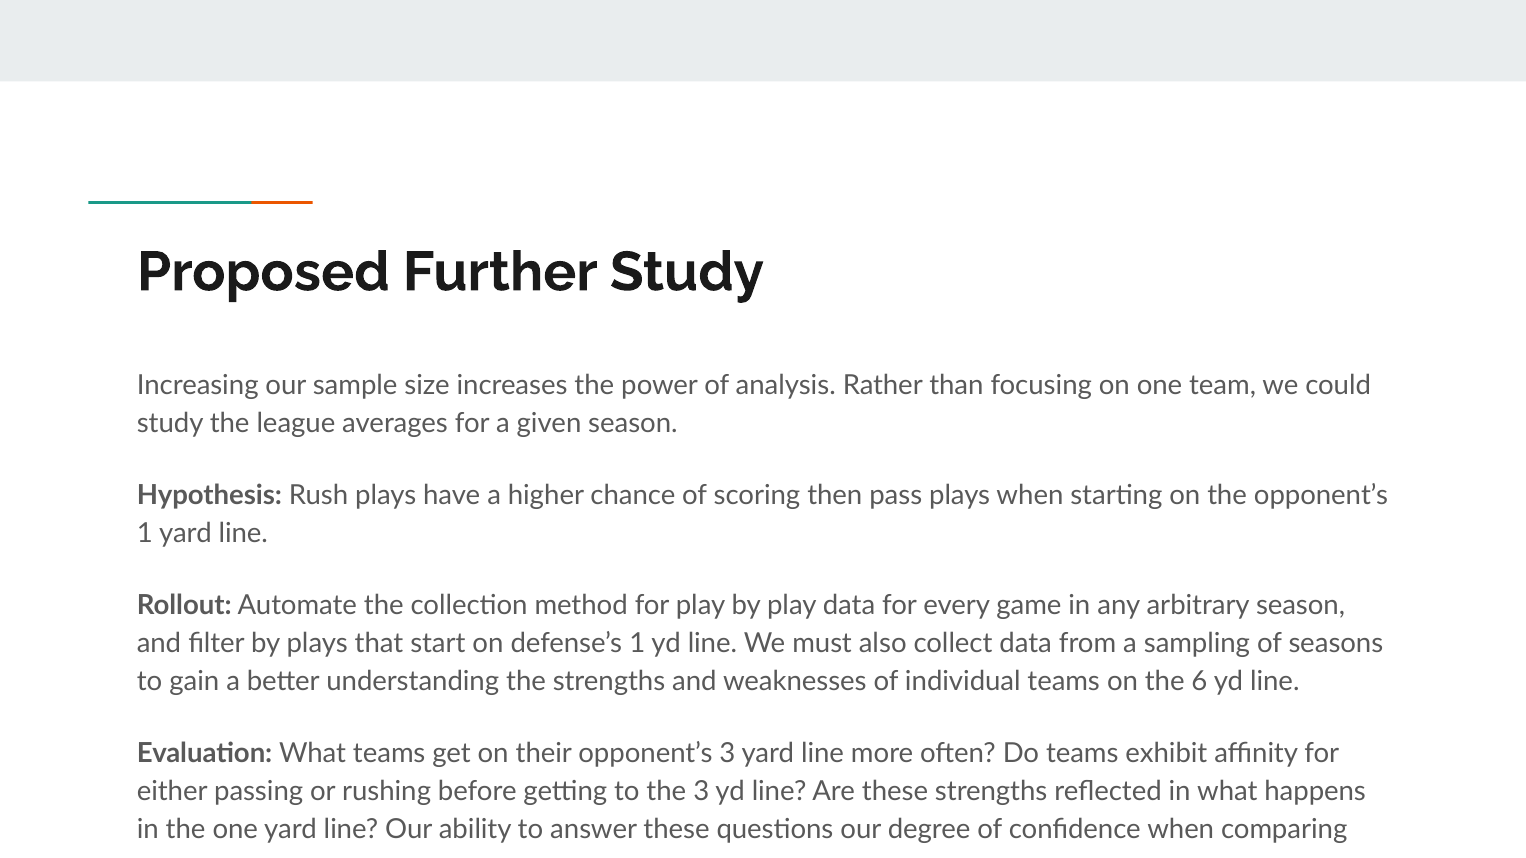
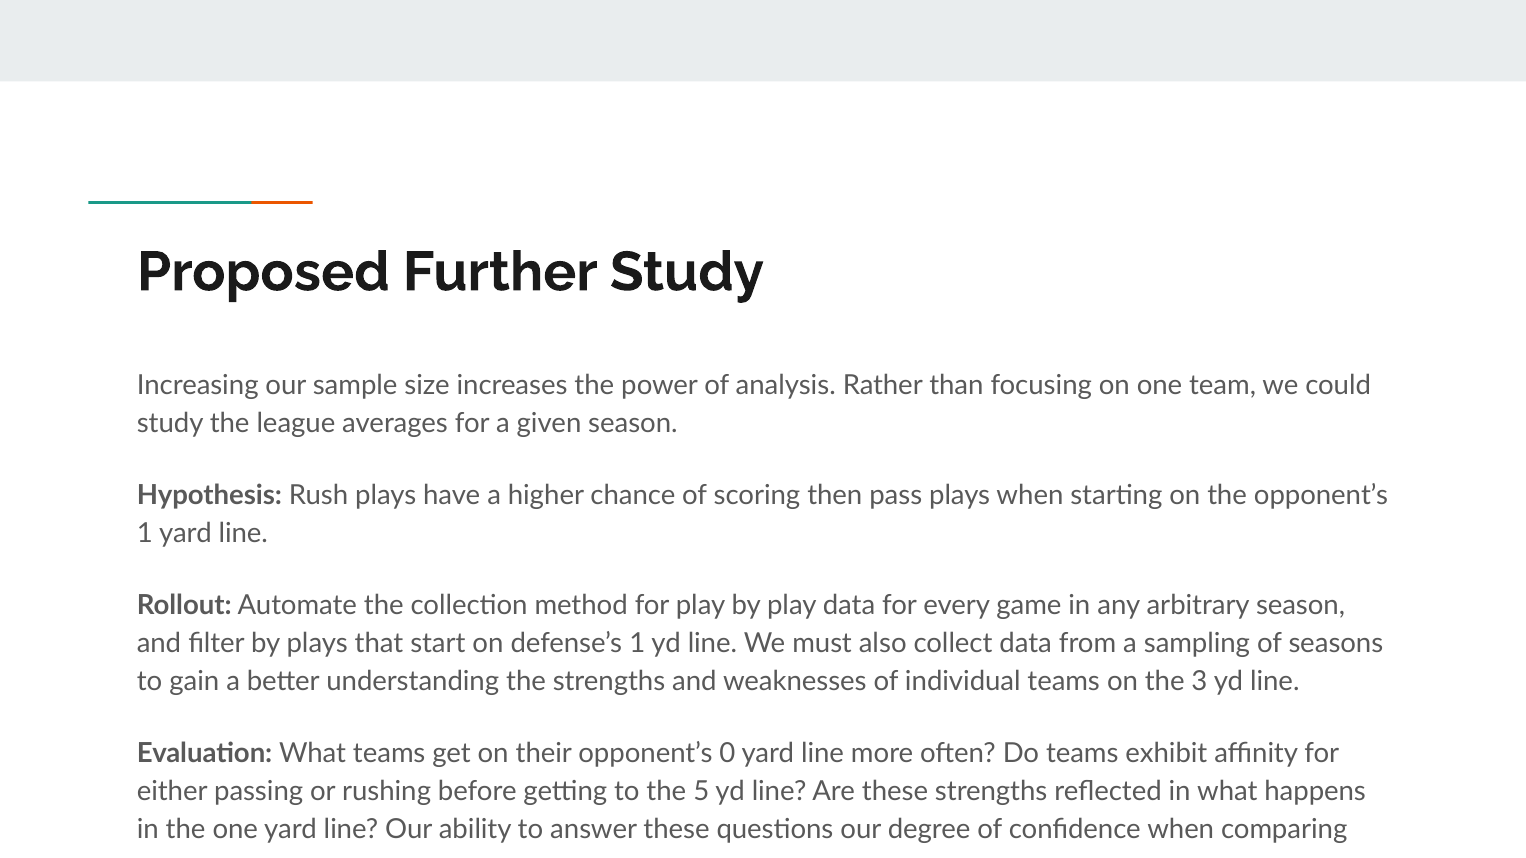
6: 6 -> 3 (1199, 682)
opponent’s 3: 3 -> 0 (727, 753)
the 3: 3 -> 5 (701, 792)
